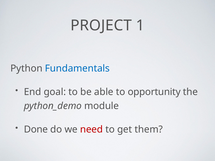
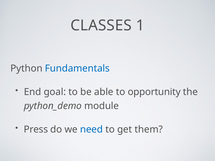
PROJECT: PROJECT -> CLASSES (101, 25)
Done: Done -> Press (36, 130)
need colour: red -> blue (91, 130)
